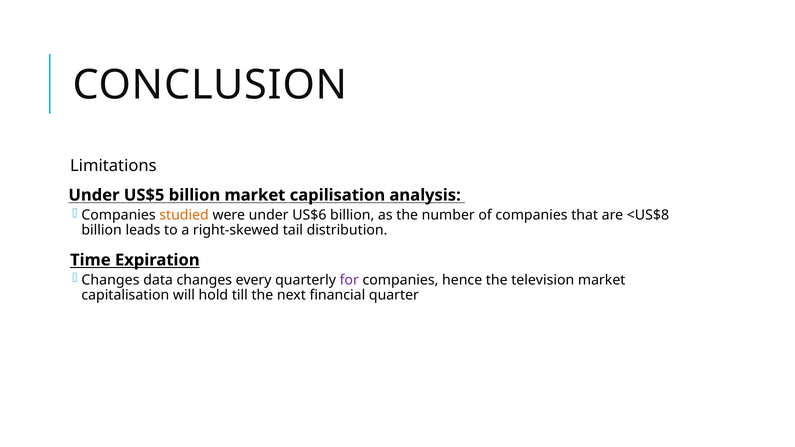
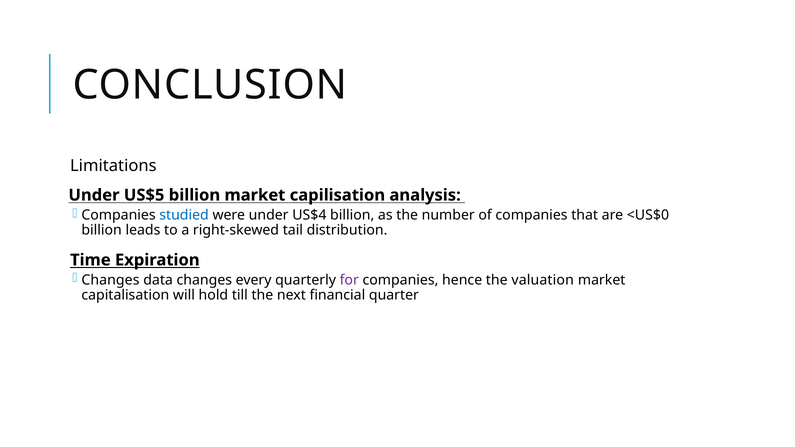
studied colour: orange -> blue (184, 215)
US$6: US$6 -> US$4 (309, 215)
<US$8: <US$8 -> <US$0 (648, 215)
television: television -> valuation (543, 280)
